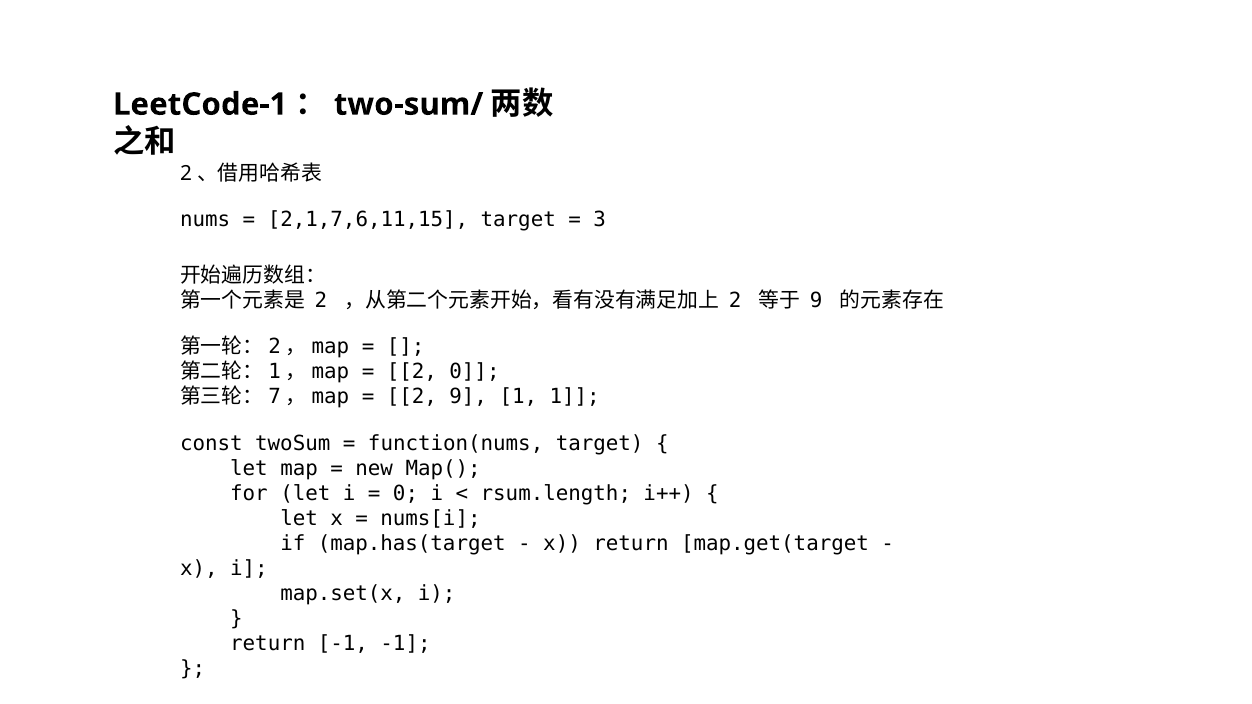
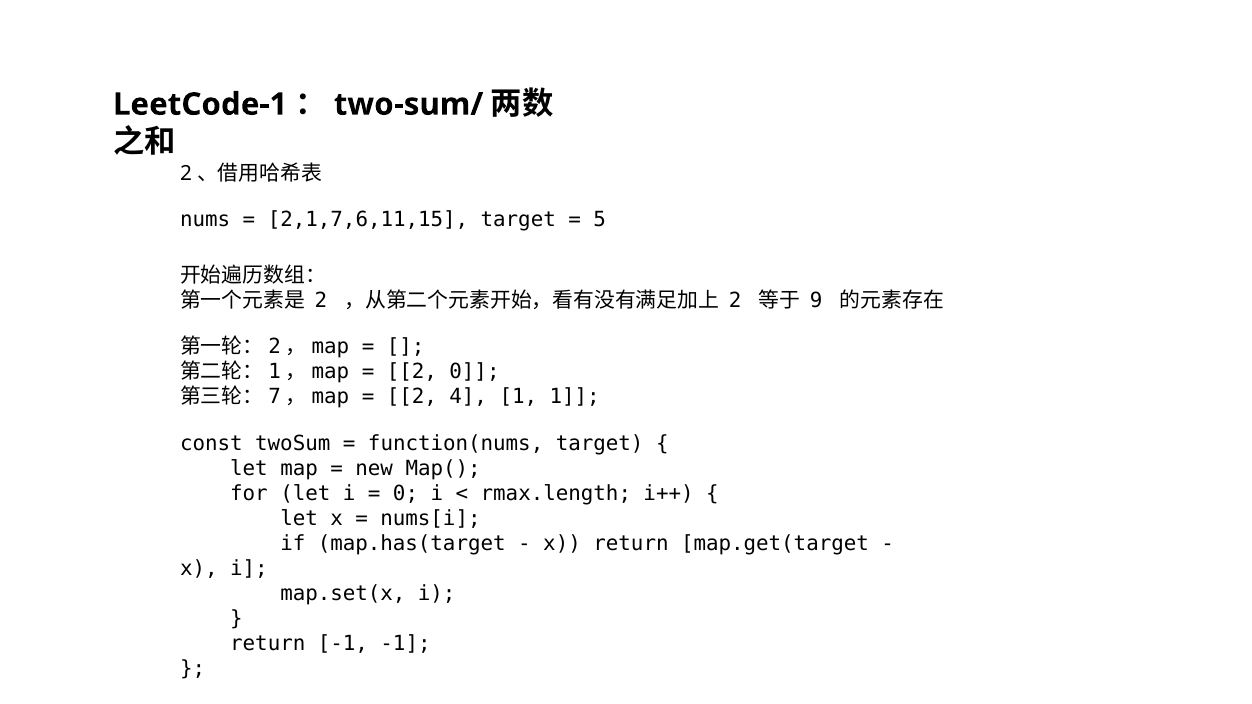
3: 3 -> 5 (600, 220)
2 9: 9 -> 4 (468, 397)
rsum.length: rsum.length -> rmax.length (556, 494)
